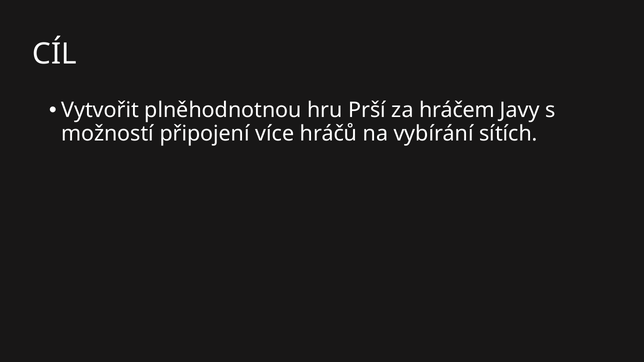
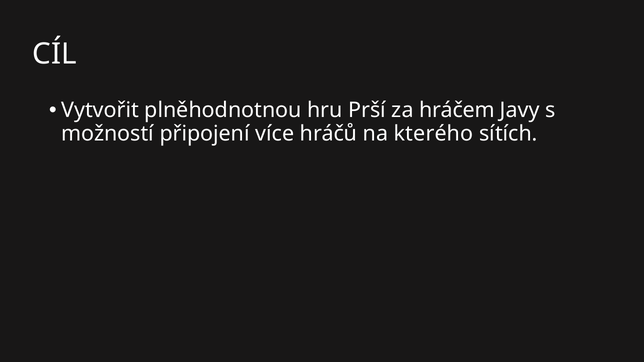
vybírání: vybírání -> kterého (434, 134)
